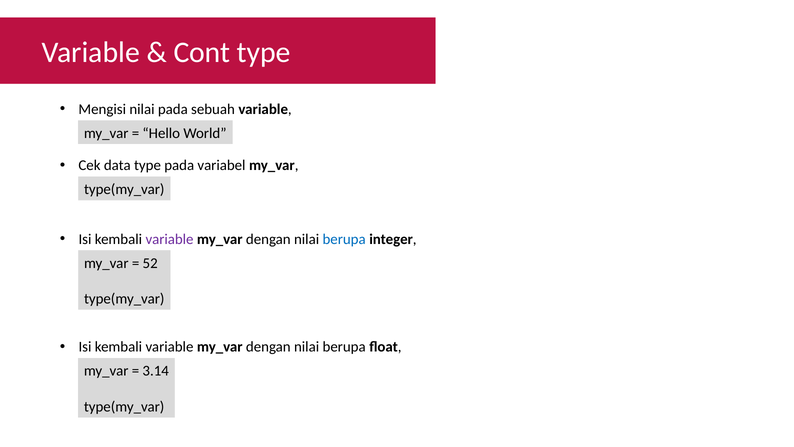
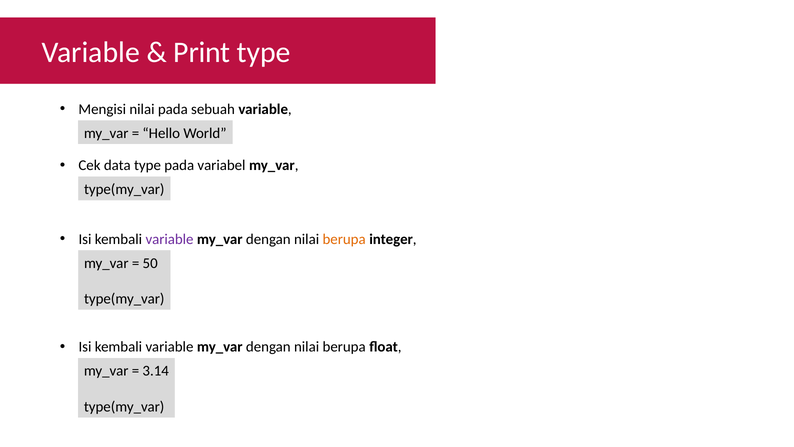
Cont: Cont -> Print (202, 53)
berupa colour: blue -> orange (344, 239)
52: 52 -> 50 (150, 263)
